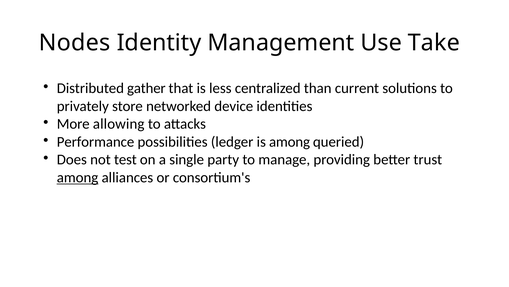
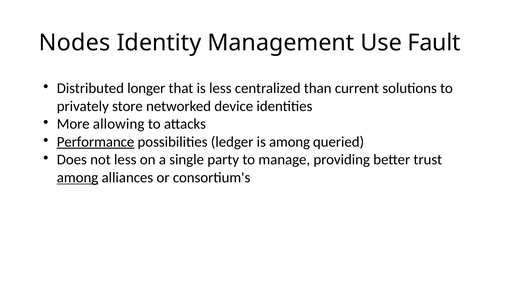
Take: Take -> Fault (434, 43)
gather: gather -> longer (146, 88)
Performance underline: none -> present (96, 142)
not test: test -> less (125, 159)
